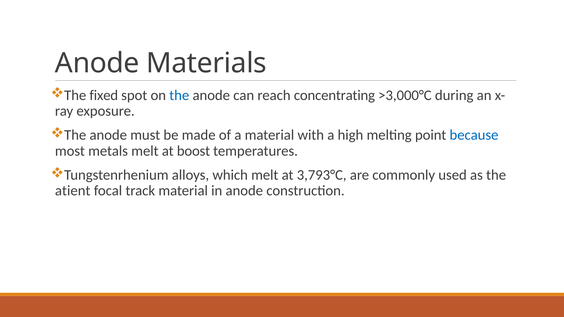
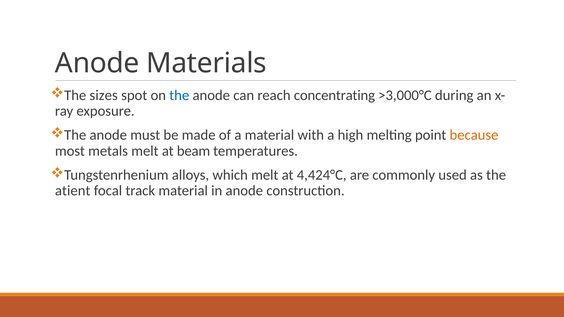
fixed: fixed -> sizes (104, 95)
because colour: blue -> orange (474, 135)
boost: boost -> beam (194, 151)
3,793°C: 3,793°C -> 4,424°C (322, 175)
